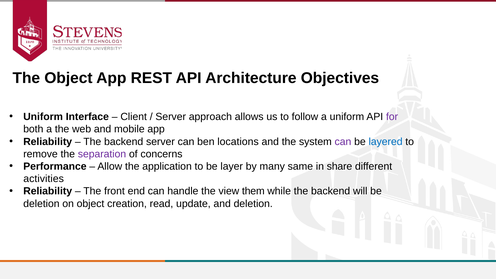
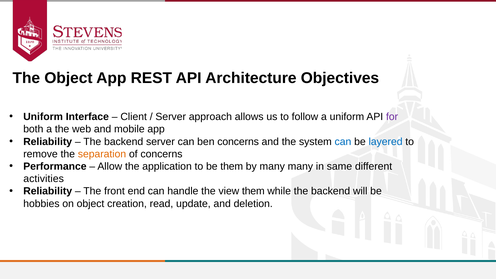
ben locations: locations -> concerns (238, 142)
can colour: purple -> blue (343, 142)
separation colour: purple -> orange (102, 154)
be layer: layer -> them (232, 166)
many same: same -> many (300, 166)
share: share -> same (339, 166)
deletion: deletion -> hobbies (41, 204)
